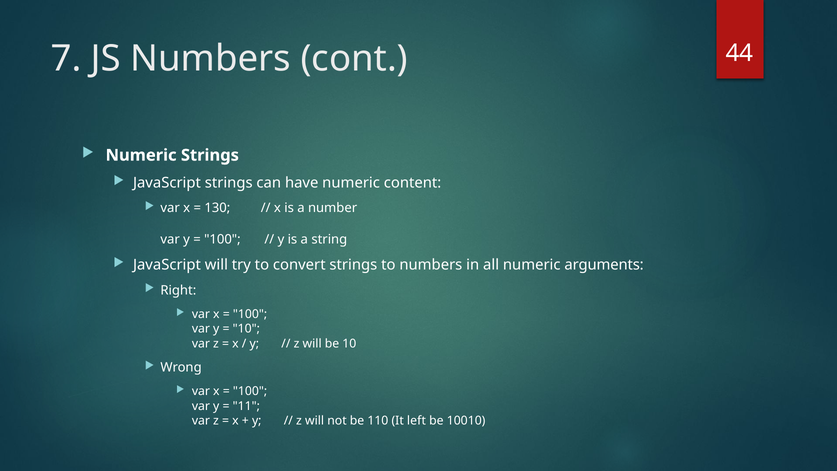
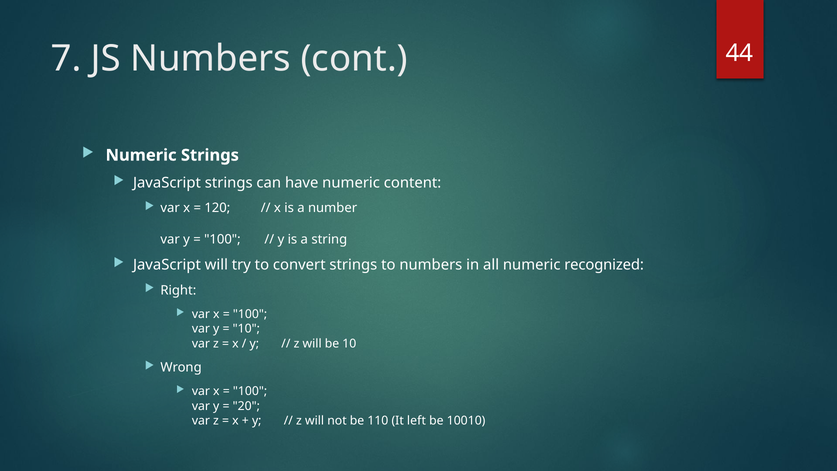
130: 130 -> 120 (217, 208)
arguments: arguments -> recognized (604, 265)
11: 11 -> 20 (246, 406)
